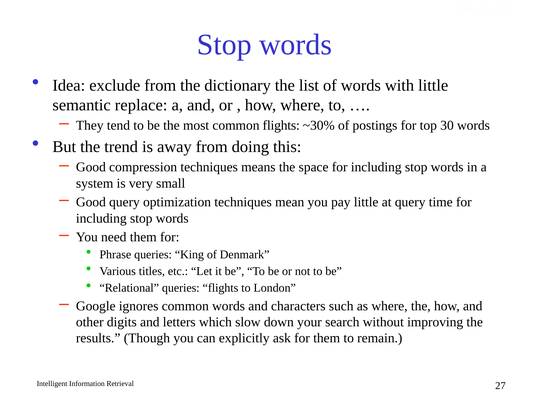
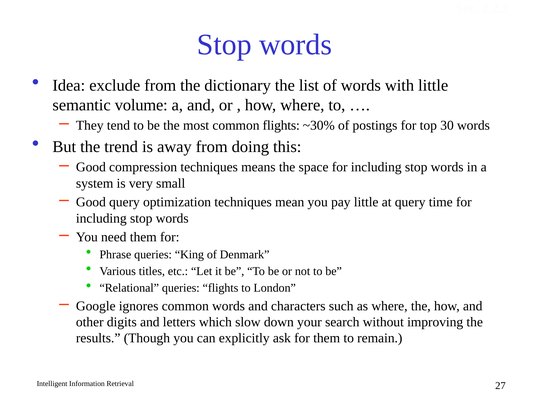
replace: replace -> volume (141, 105)
